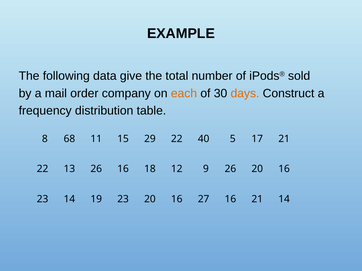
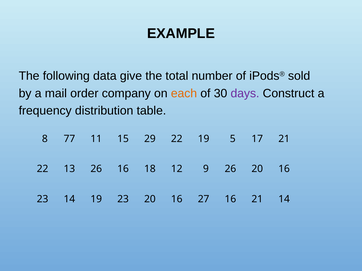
days colour: orange -> purple (245, 94)
68: 68 -> 77 (69, 139)
22 40: 40 -> 19 (204, 139)
